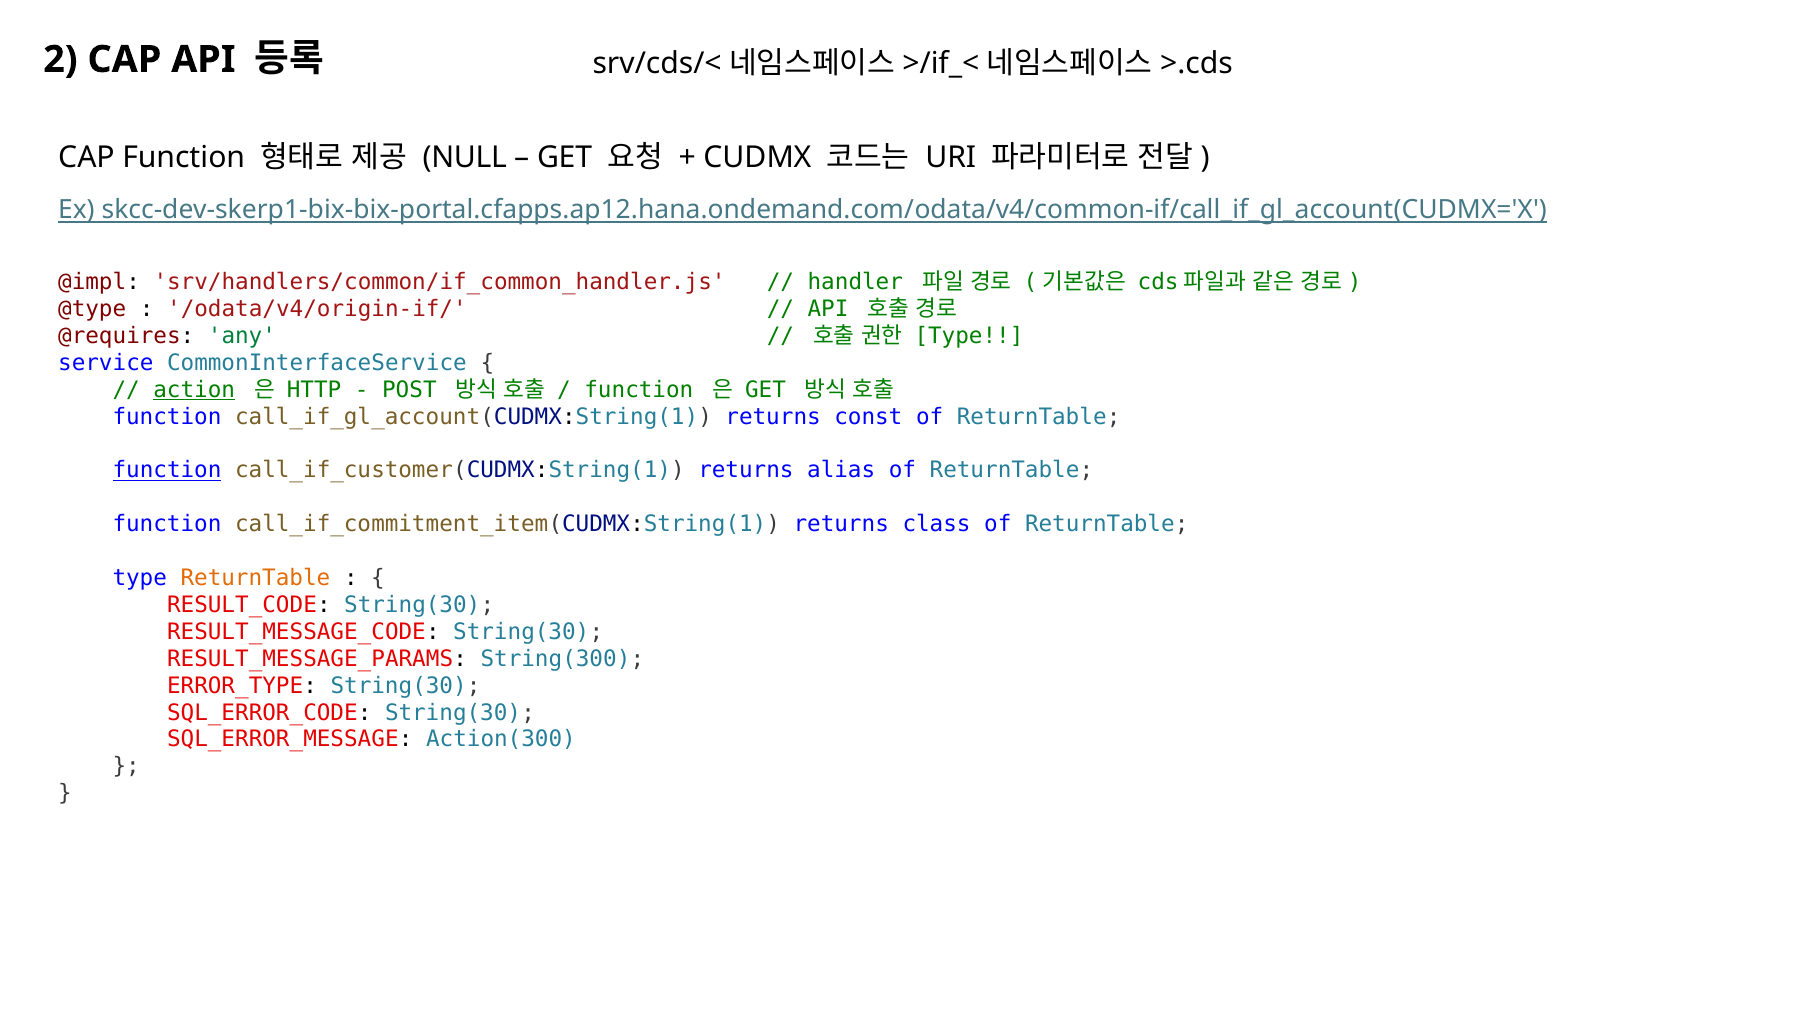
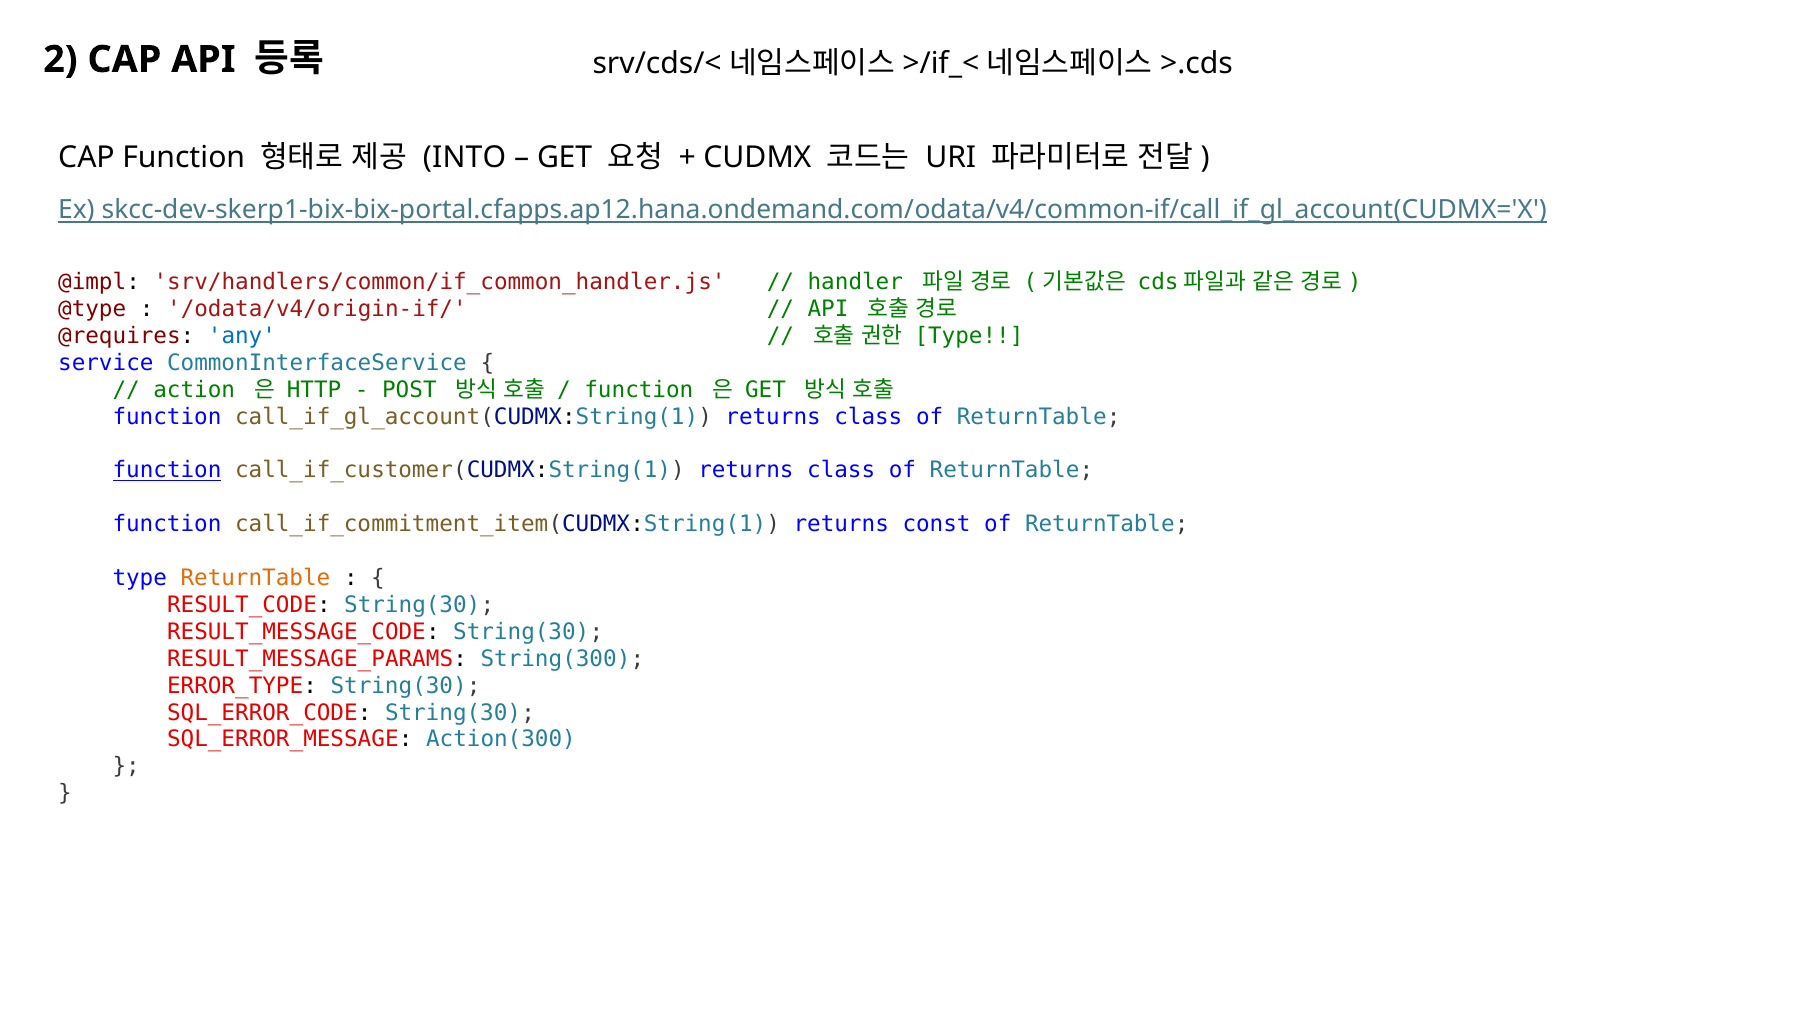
NULL: NULL -> INTO (465, 157)
any colour: green -> blue (242, 336)
action underline: present -> none (194, 390)
call_if_gl_account(CUDMX:String(1 returns const: const -> class (868, 417)
call_if_customer(CUDMX:String(1 returns alias: alias -> class (841, 471)
class: class -> const (937, 524)
